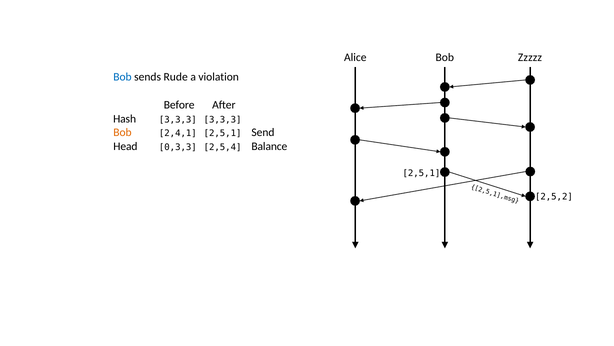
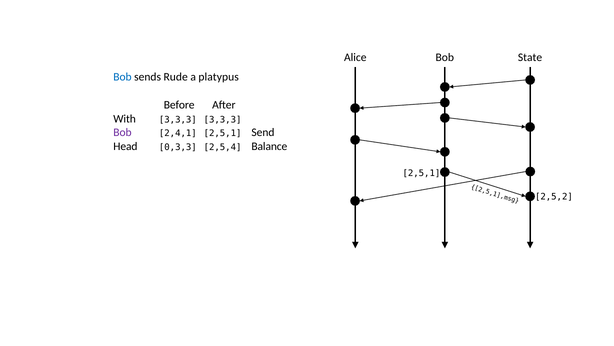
Zzzzz: Zzzzz -> State (530, 57)
violation: violation -> platypus (219, 77)
Hash: Hash -> With (125, 118)
Bob colour: orange -> purple (122, 132)
